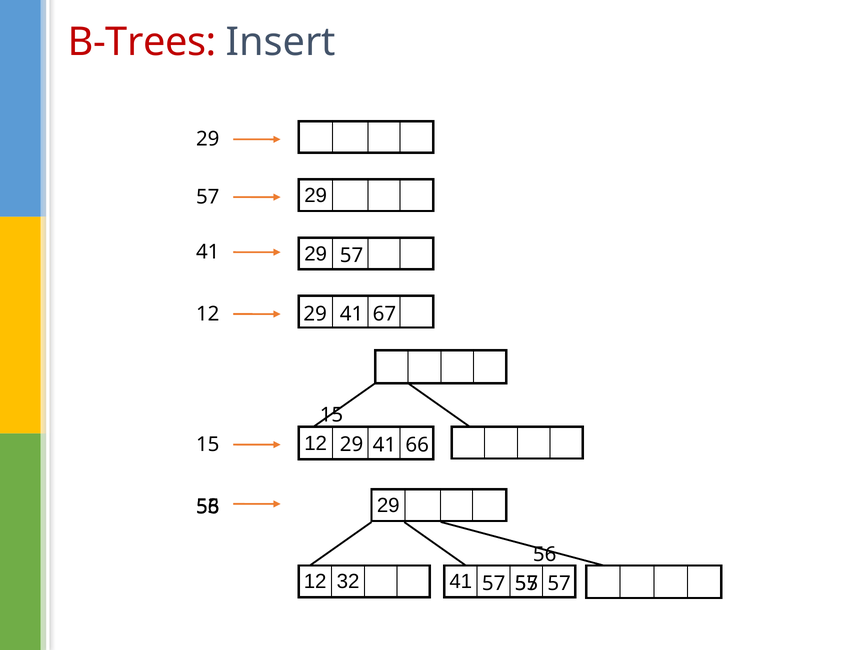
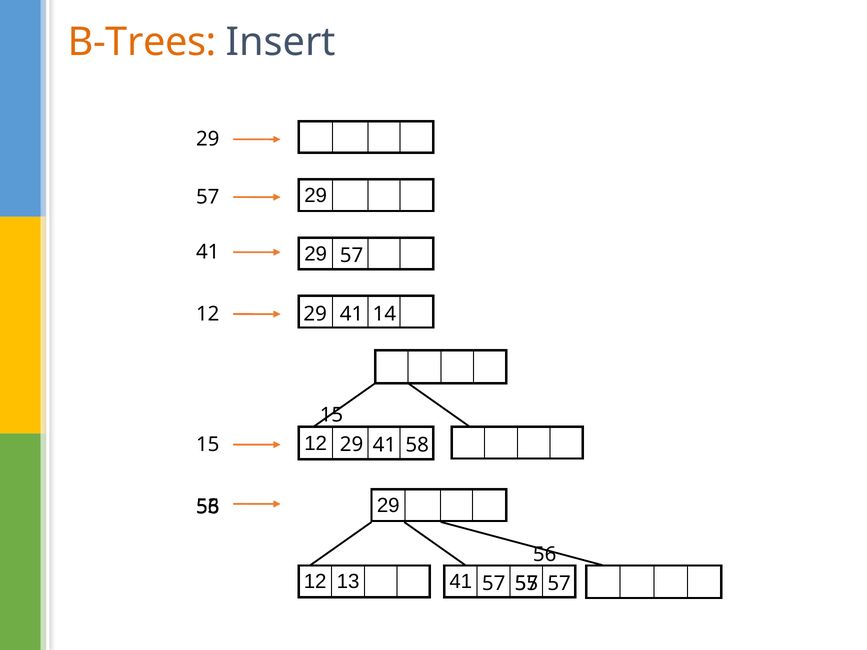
B-Trees colour: red -> orange (142, 42)
67: 67 -> 14 (384, 314)
66: 66 -> 58 (417, 445)
32: 32 -> 13 (348, 582)
